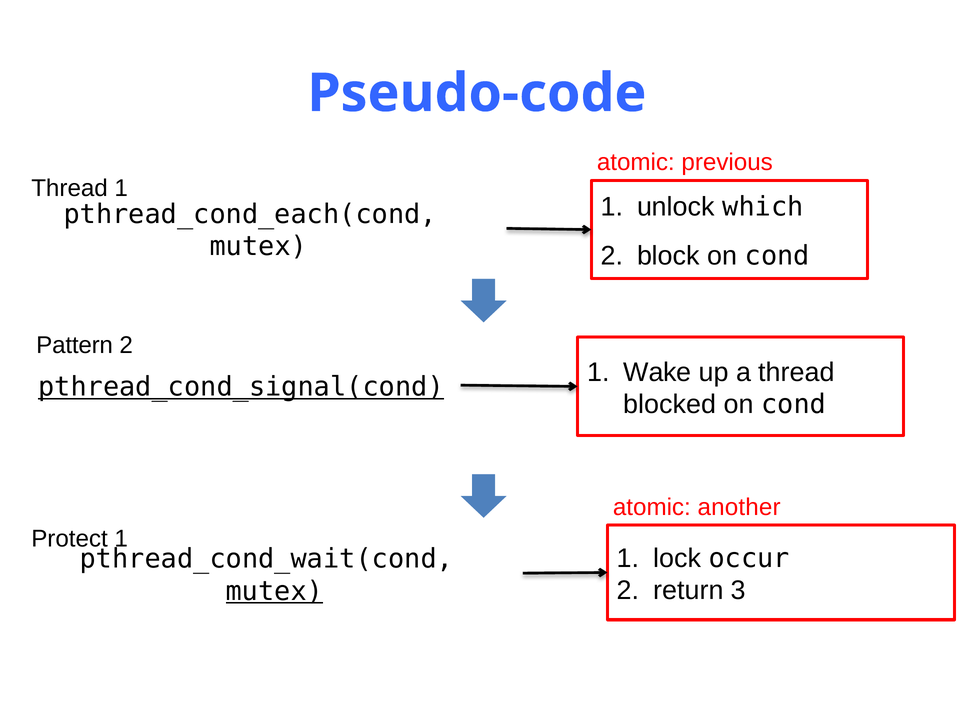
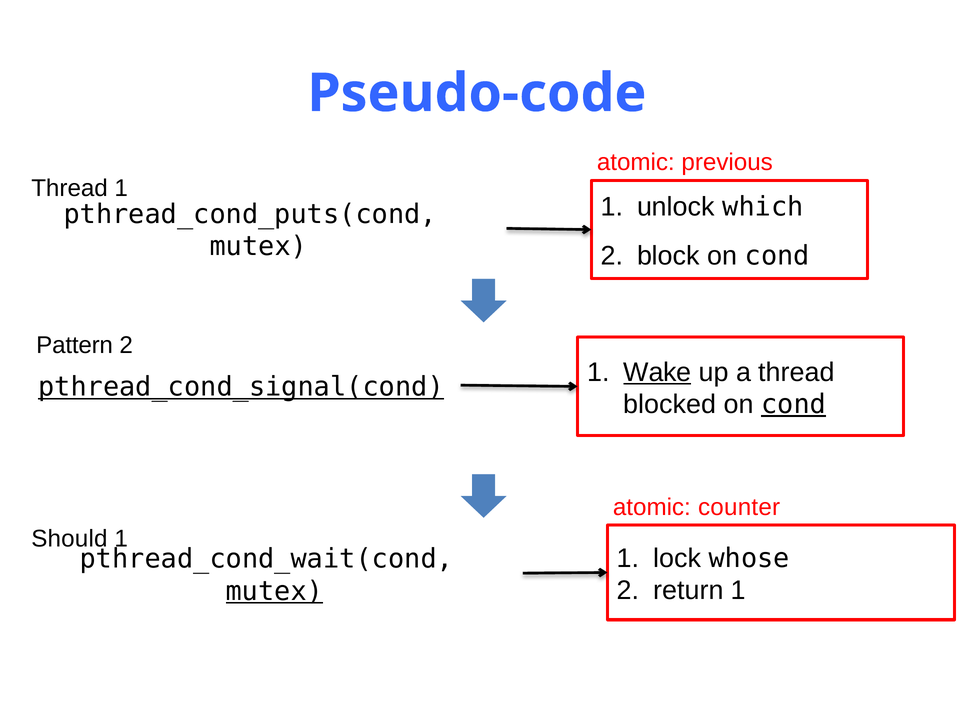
pthread_cond_each(cond: pthread_cond_each(cond -> pthread_cond_puts(cond (250, 214)
Wake underline: none -> present (657, 372)
cond underline: none -> present (794, 404)
another: another -> counter (739, 507)
Protect: Protect -> Should (69, 539)
occur: occur -> whose (749, 558)
return 3: 3 -> 1 (738, 591)
